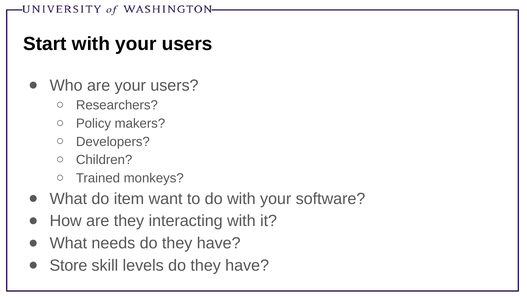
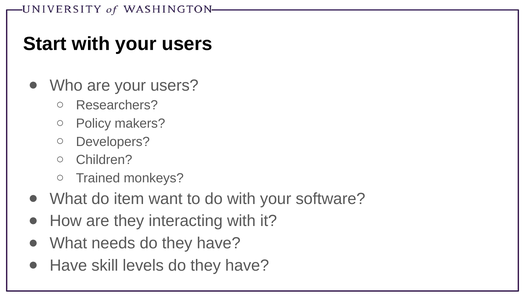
Store: Store -> Have (68, 265)
